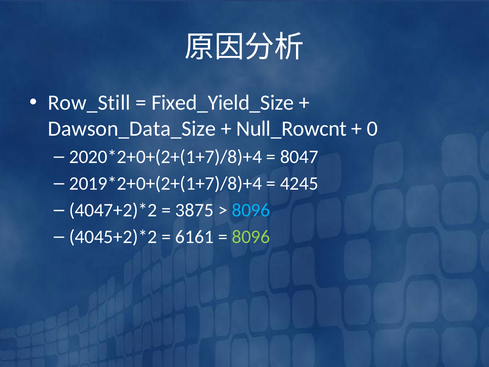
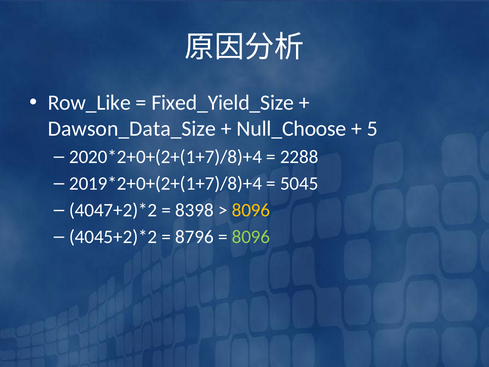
Row_Still: Row_Still -> Row_Like (89, 103)
Null_Rowcnt: Null_Rowcnt -> Null_Choose (292, 129)
0: 0 -> 5 (372, 129)
8047: 8047 -> 2288 (299, 157)
4245: 4245 -> 5045 (299, 183)
3875: 3875 -> 8398 (194, 210)
8096 colour: light blue -> yellow (251, 210)
6161: 6161 -> 8796 (194, 237)
